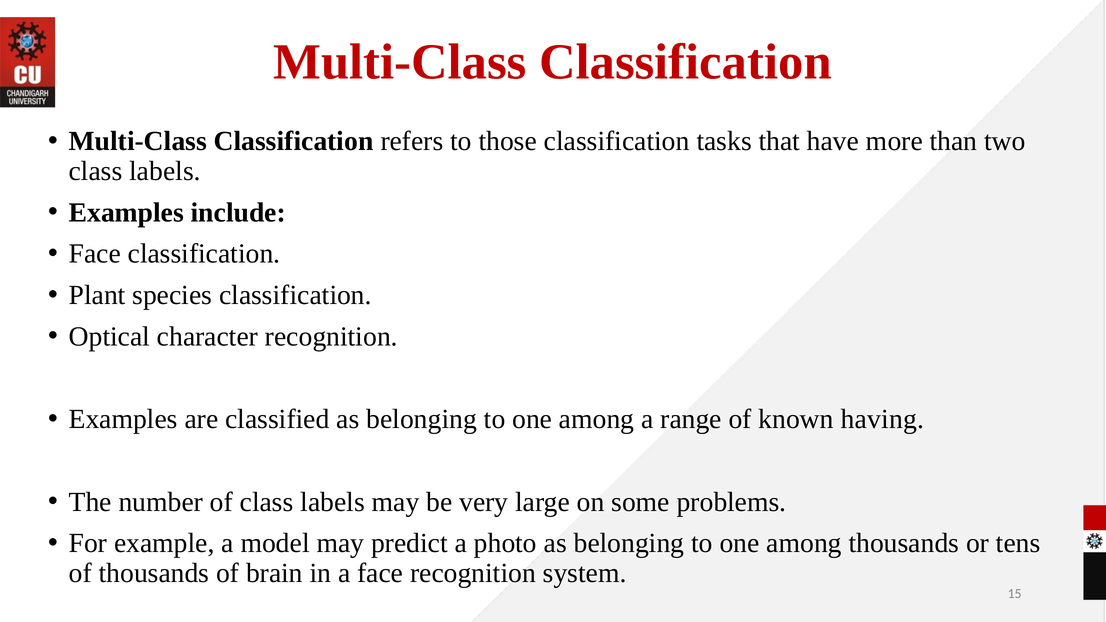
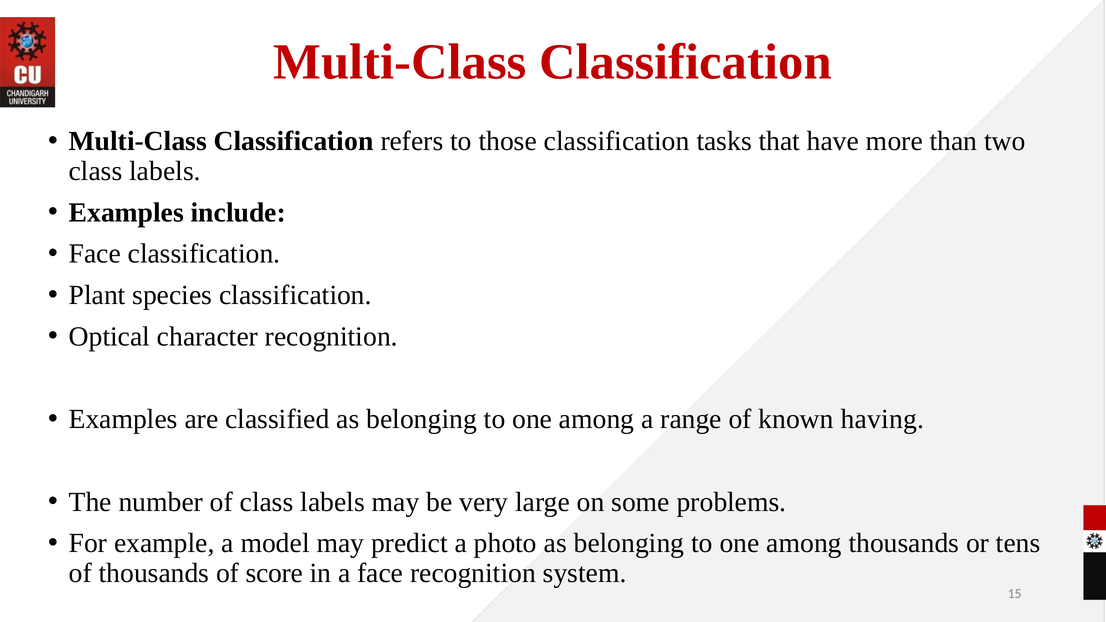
brain: brain -> score (275, 573)
